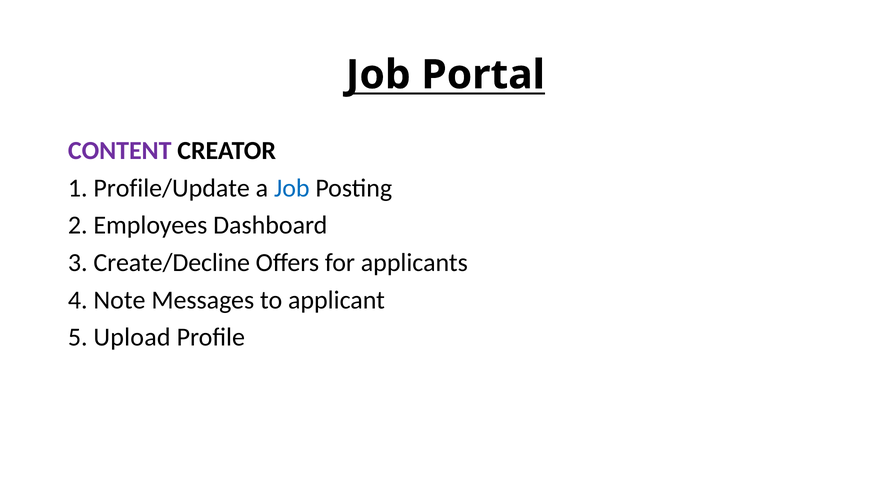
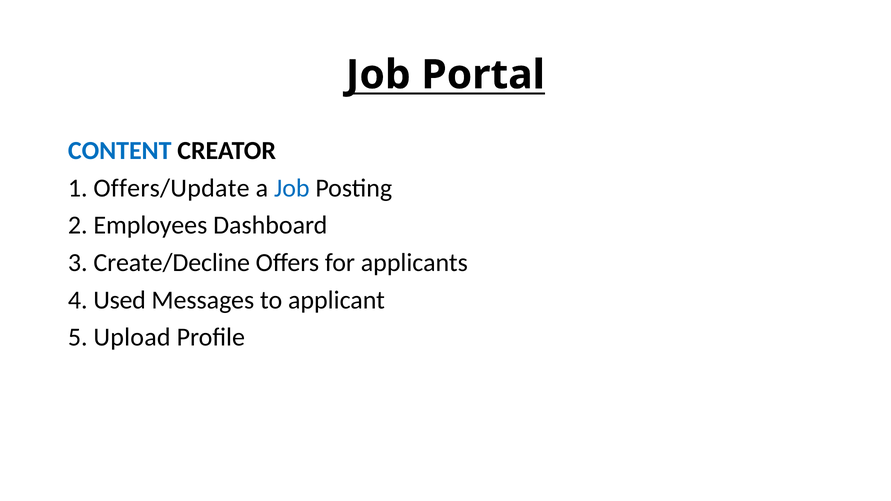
CONTENT colour: purple -> blue (120, 151)
Profile/Update: Profile/Update -> Offers/Update (172, 188)
Note: Note -> Used (120, 300)
